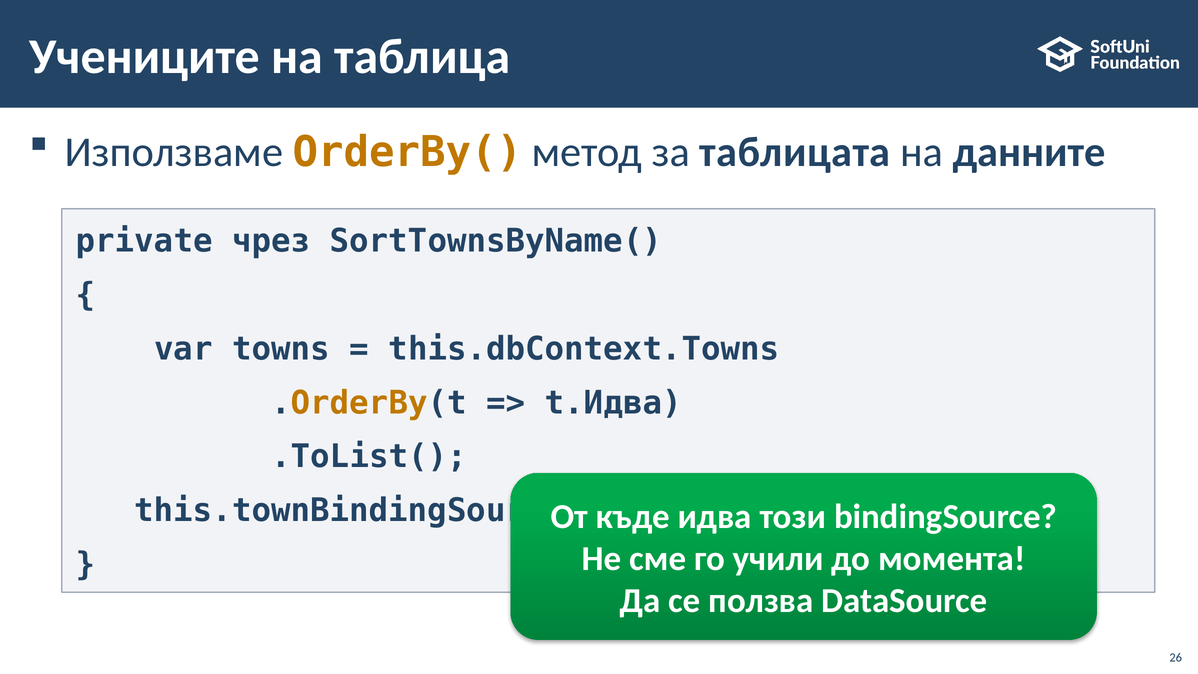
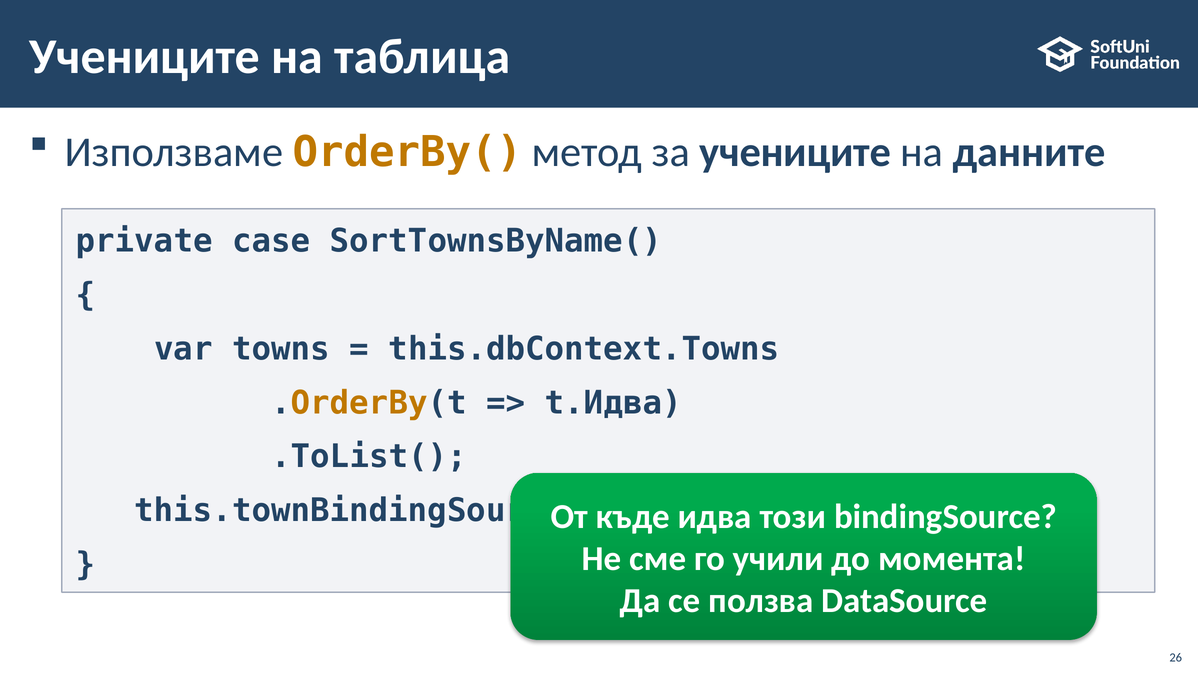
за таблицата: таблицата -> учениците (795, 152)
чрез: чрез -> case (271, 241)
